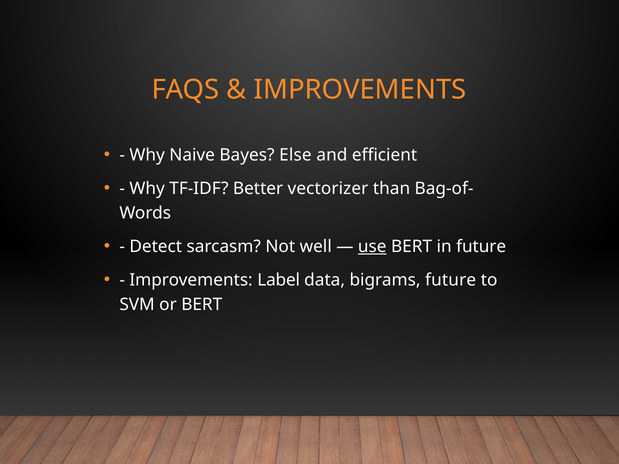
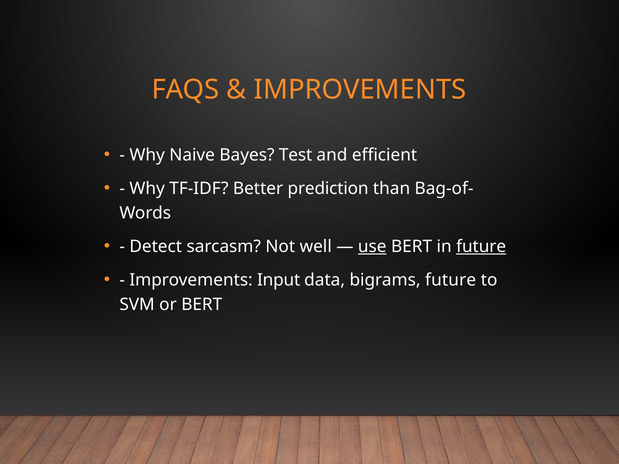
Else: Else -> Test (296, 155)
vectorizer: vectorizer -> prediction (328, 189)
future underline: none -> present (481, 247)
Label: Label -> Input (279, 280)
